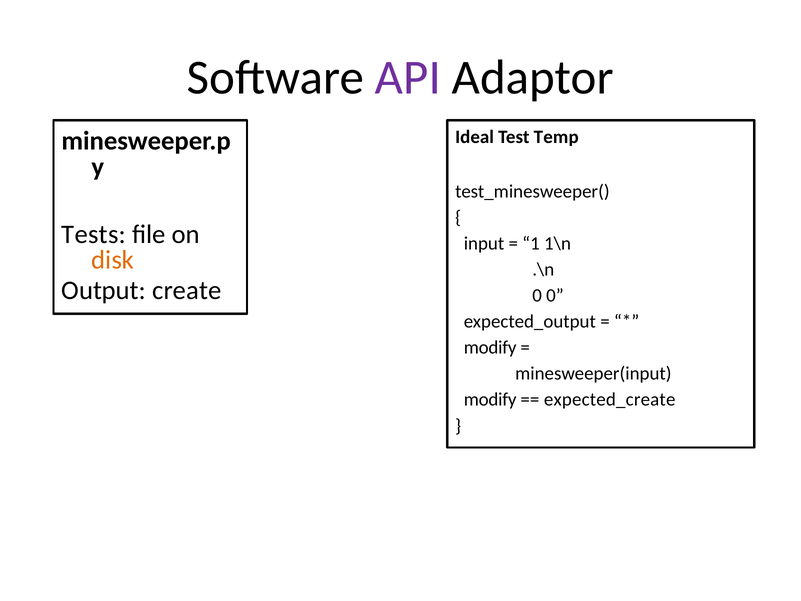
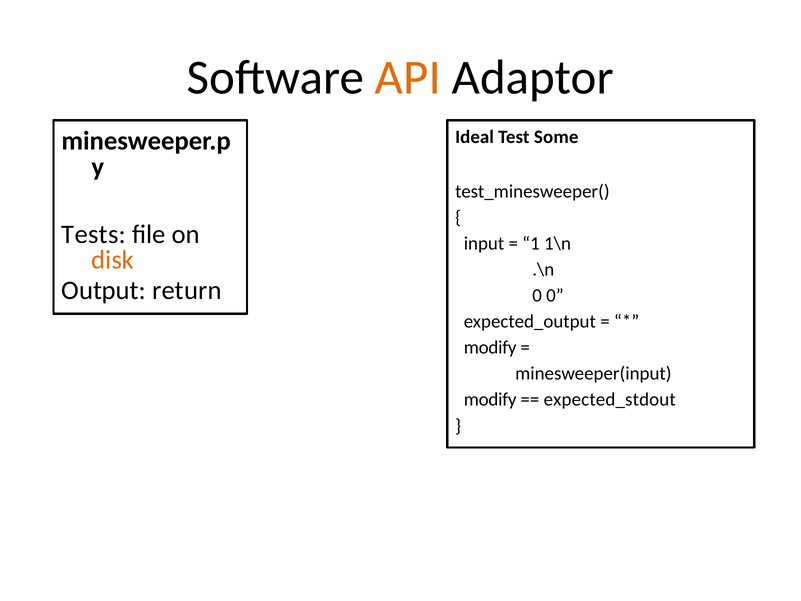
API colour: purple -> orange (408, 78)
Temp: Temp -> Some (556, 137)
create: create -> return (187, 291)
expected_create: expected_create -> expected_stdout (610, 400)
